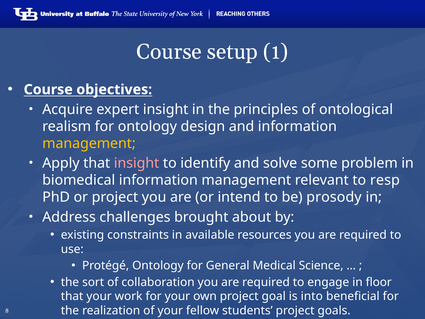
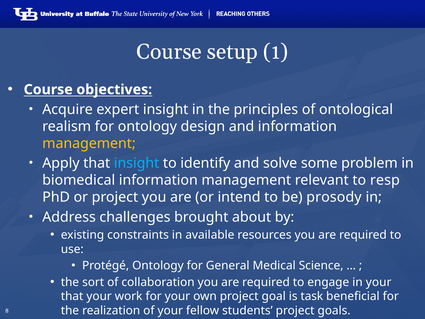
insight colour: pink -> light blue (137, 163)
in floor: floor -> your (379, 282)
into: into -> task (312, 296)
